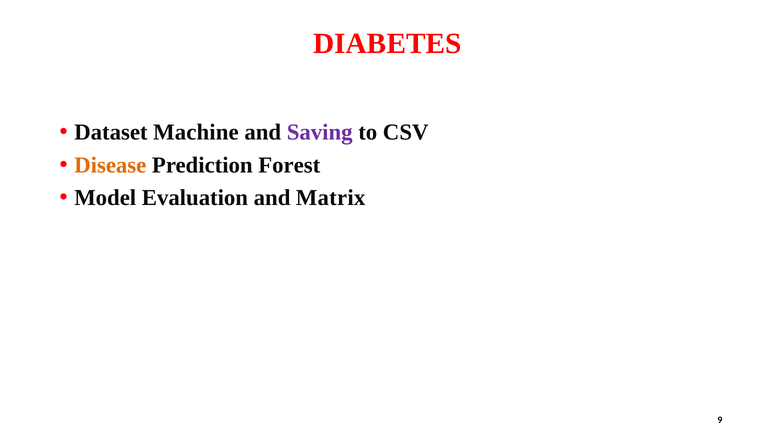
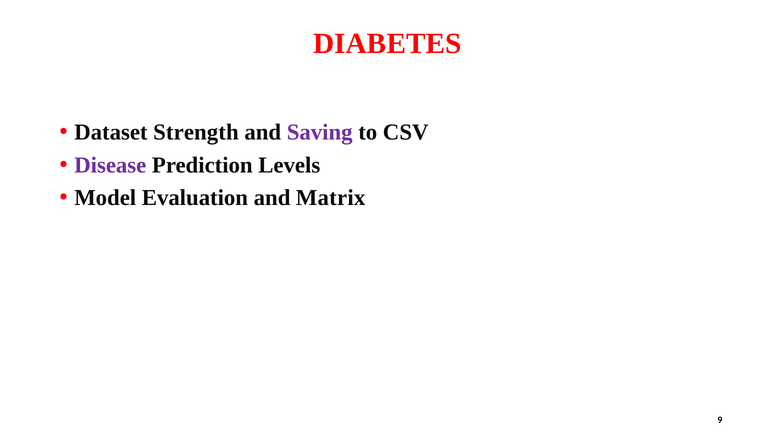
Machine: Machine -> Strength (196, 132)
Disease colour: orange -> purple (110, 165)
Forest: Forest -> Levels (289, 165)
